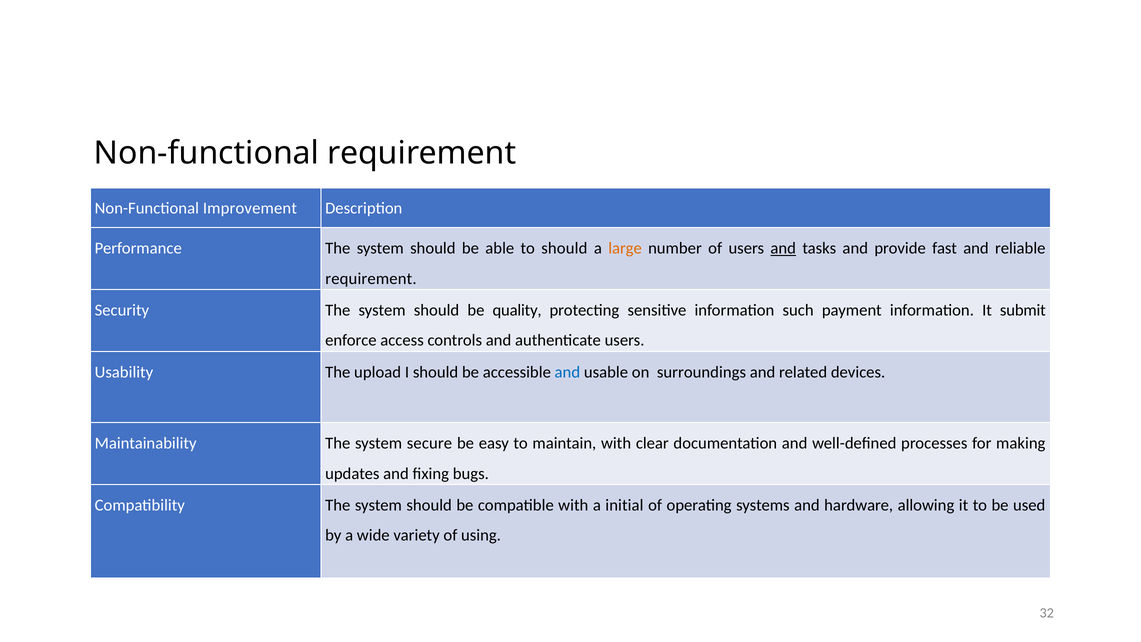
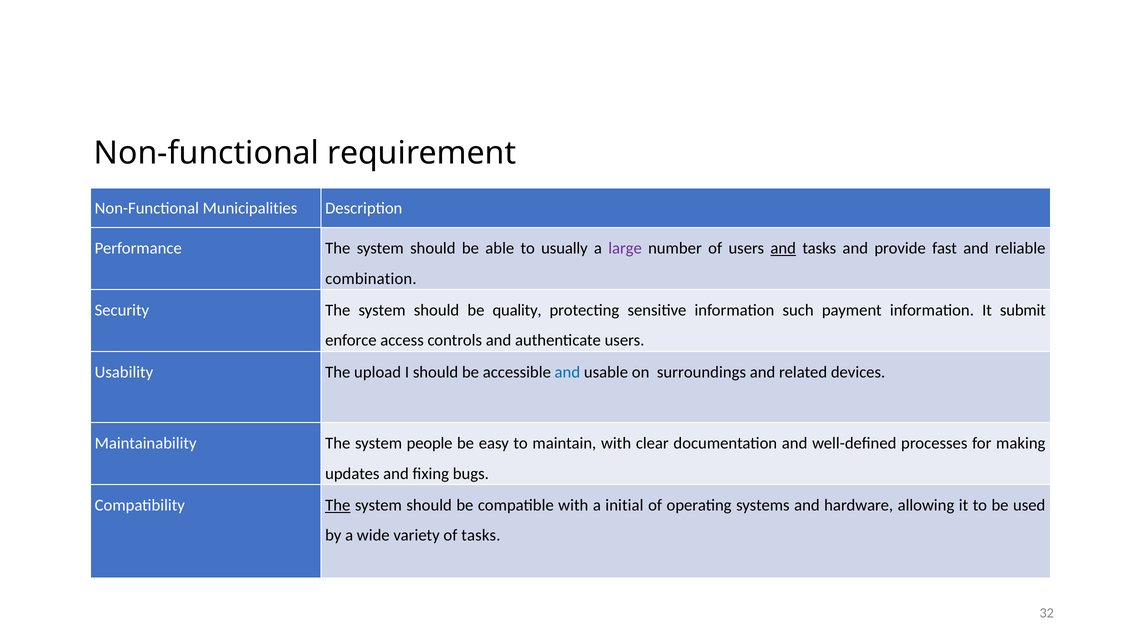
Improvement: Improvement -> Municipalities (250, 208)
to should: should -> usually (564, 248)
large colour: orange -> purple (625, 248)
requirement: requirement -> combination (371, 278)
secure: secure -> people (430, 443)
The underline: none -> present (338, 505)
of using: using -> tasks (481, 535)
